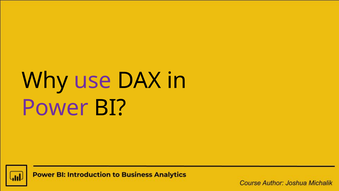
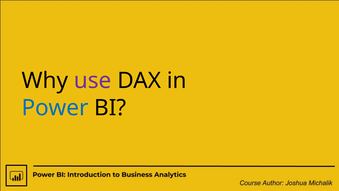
Power colour: purple -> blue (55, 108)
